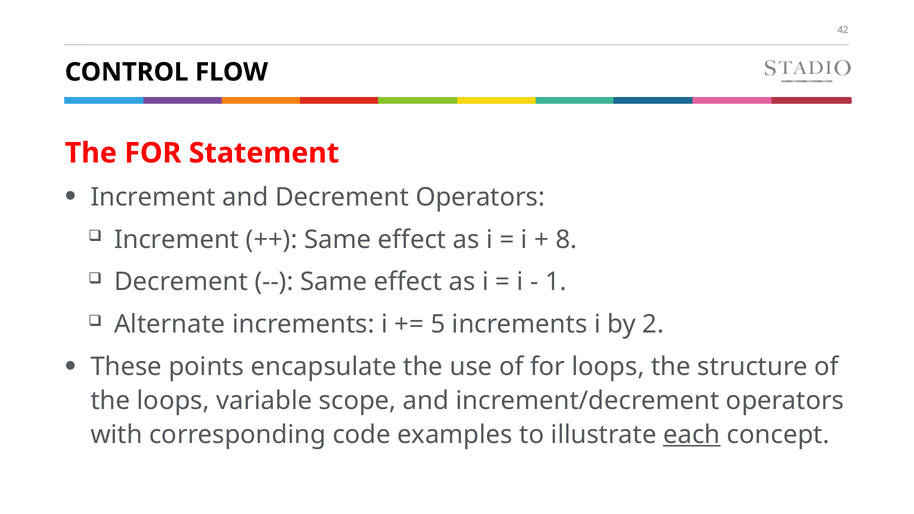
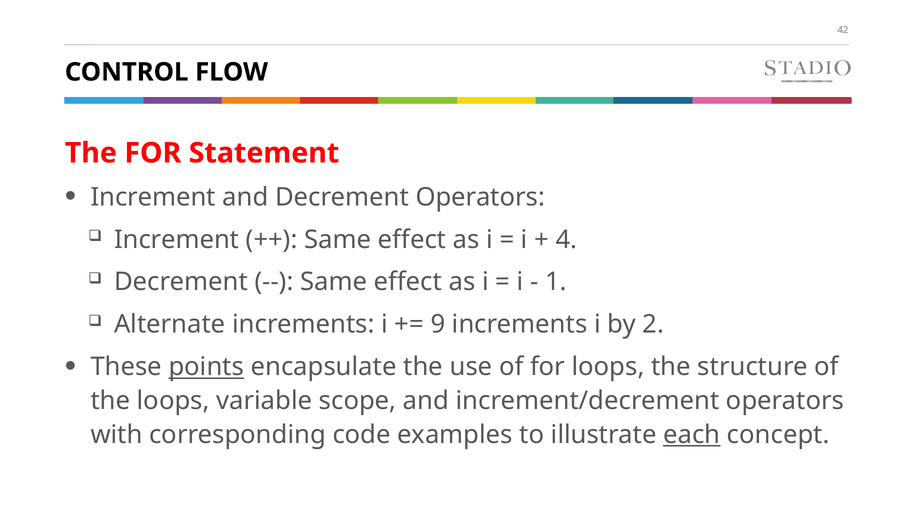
8: 8 -> 4 (566, 240)
5: 5 -> 9 (438, 325)
points underline: none -> present (206, 367)
